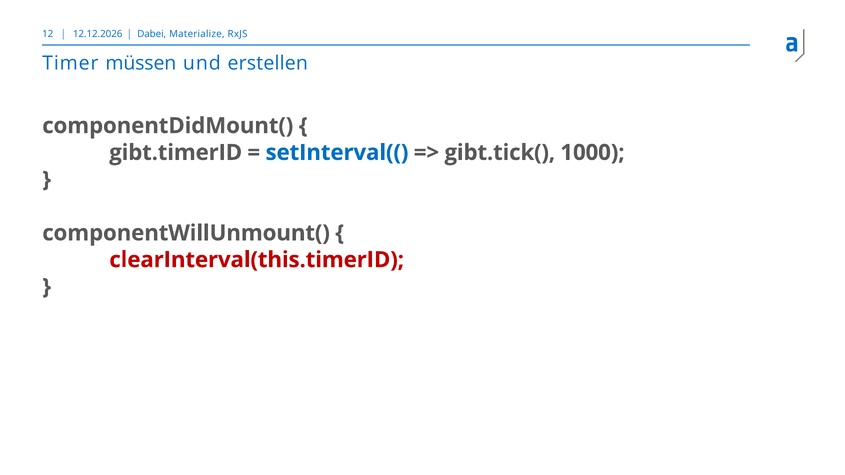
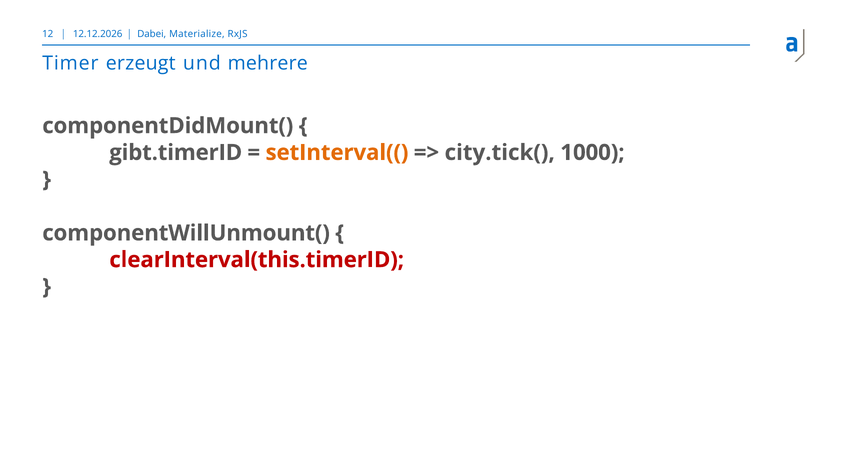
müssen: müssen -> erzeugt (141, 63)
erstellen: erstellen -> mehrere (268, 63)
setInterval(( colour: blue -> orange (337, 153)
gibt.tick(: gibt.tick( -> city.tick( (500, 153)
